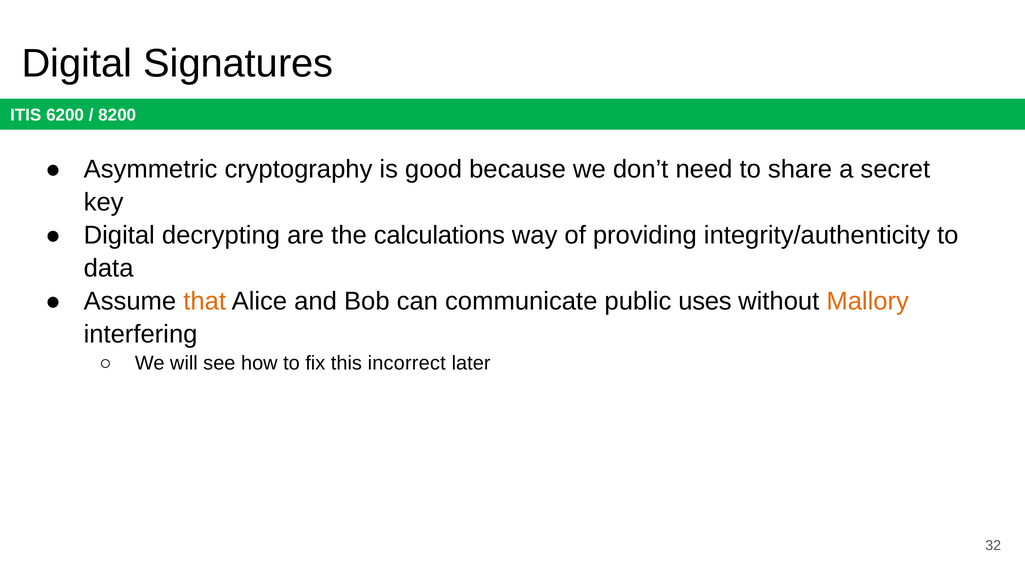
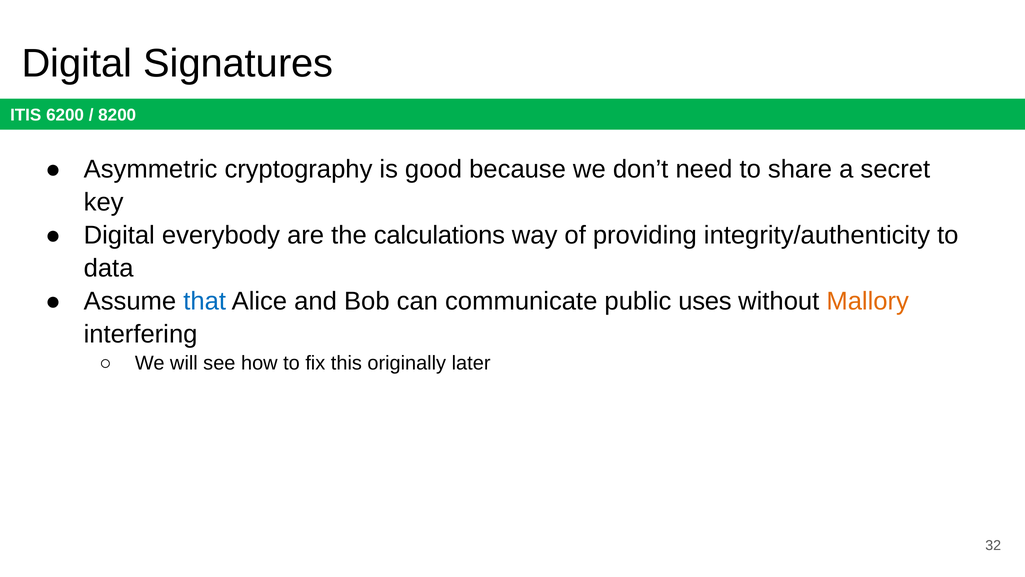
decrypting: decrypting -> everybody (221, 235)
that colour: orange -> blue (205, 301)
incorrect: incorrect -> originally (407, 363)
